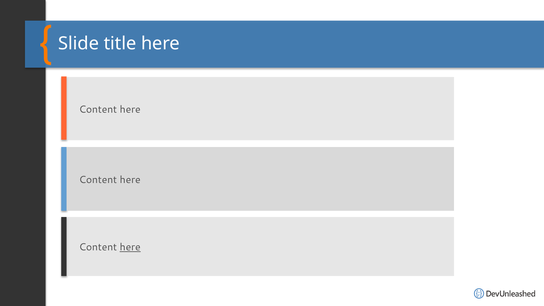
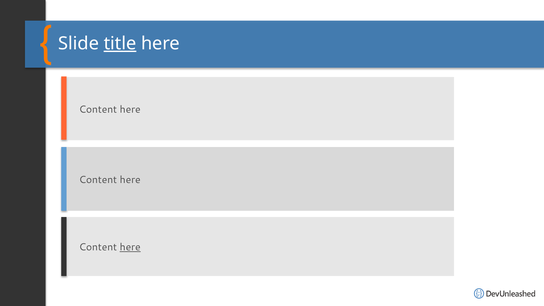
title underline: none -> present (120, 44)
